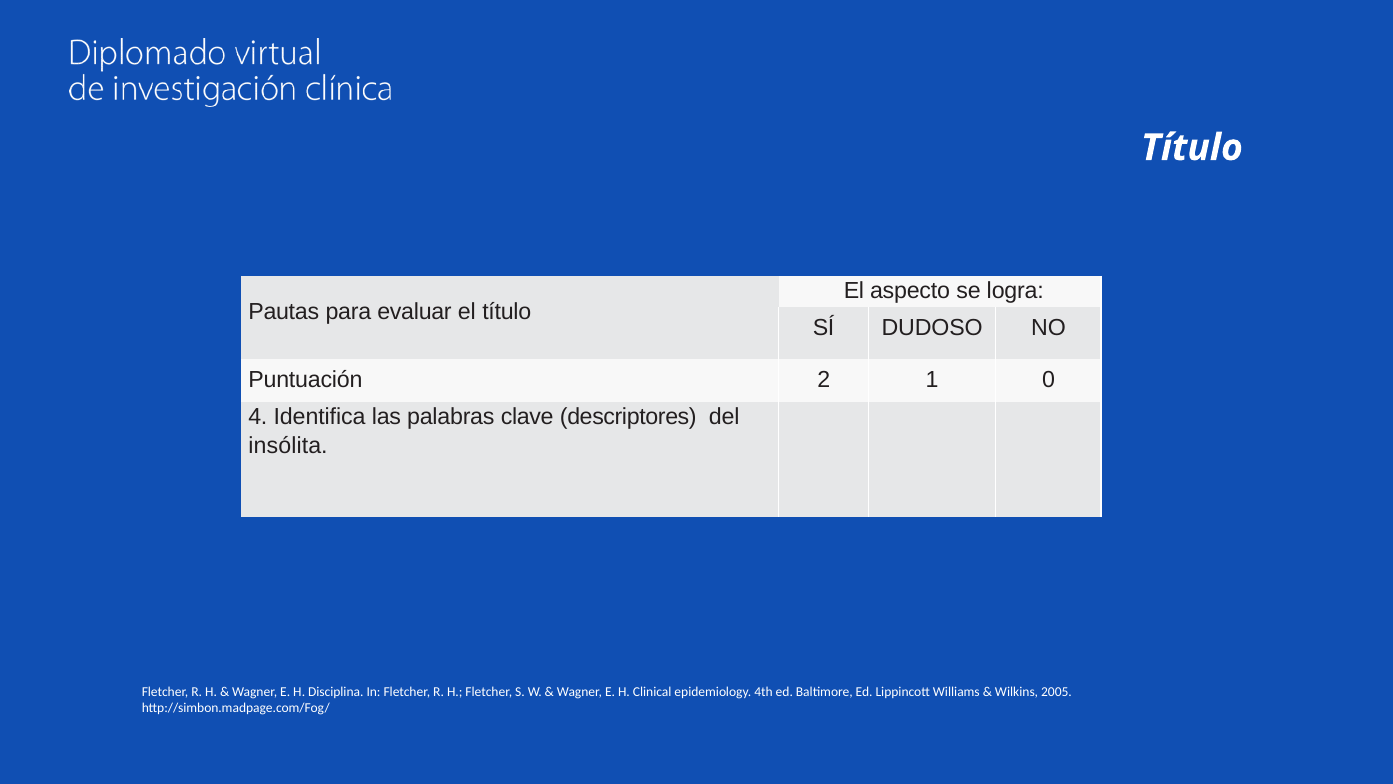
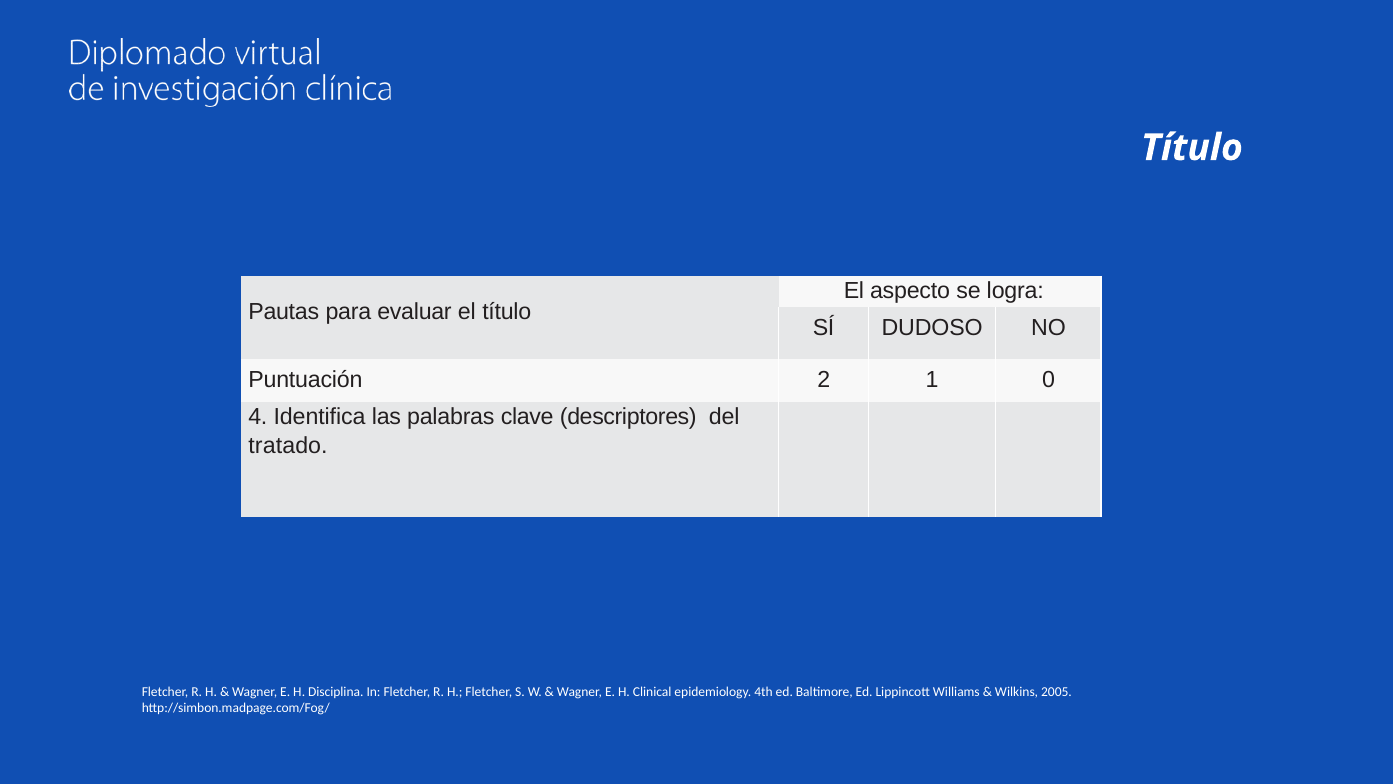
insólita: insólita -> tratado (288, 445)
